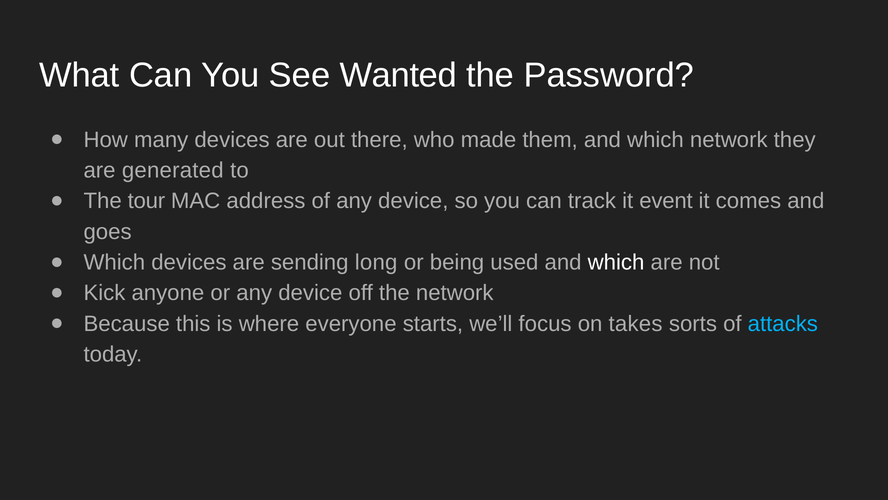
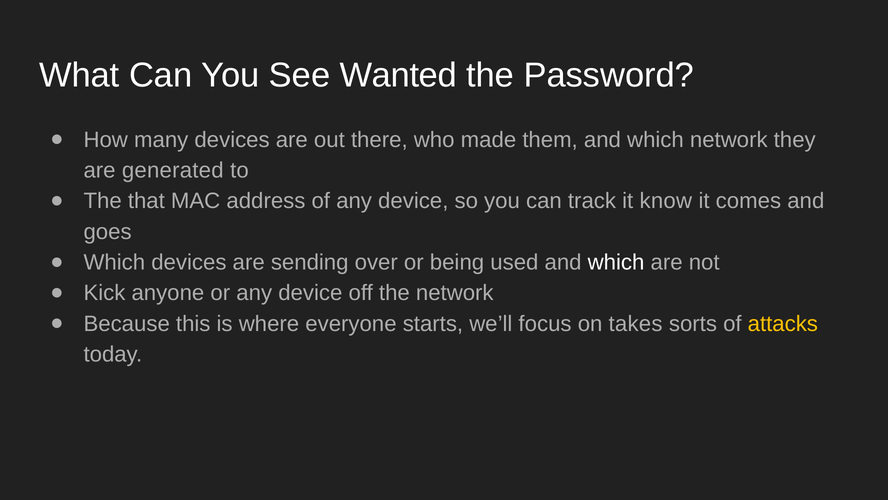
tour: tour -> that (146, 201)
event: event -> know (666, 201)
long: long -> over (376, 262)
attacks colour: light blue -> yellow (783, 323)
